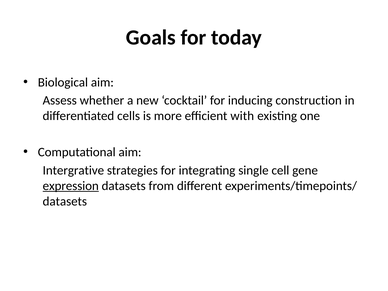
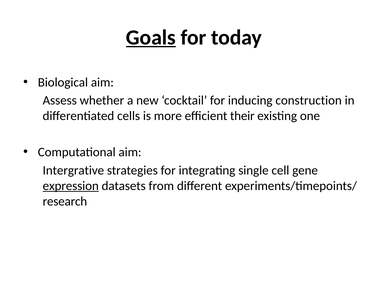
Goals underline: none -> present (151, 37)
with: with -> their (242, 116)
datasets: datasets -> research (65, 201)
